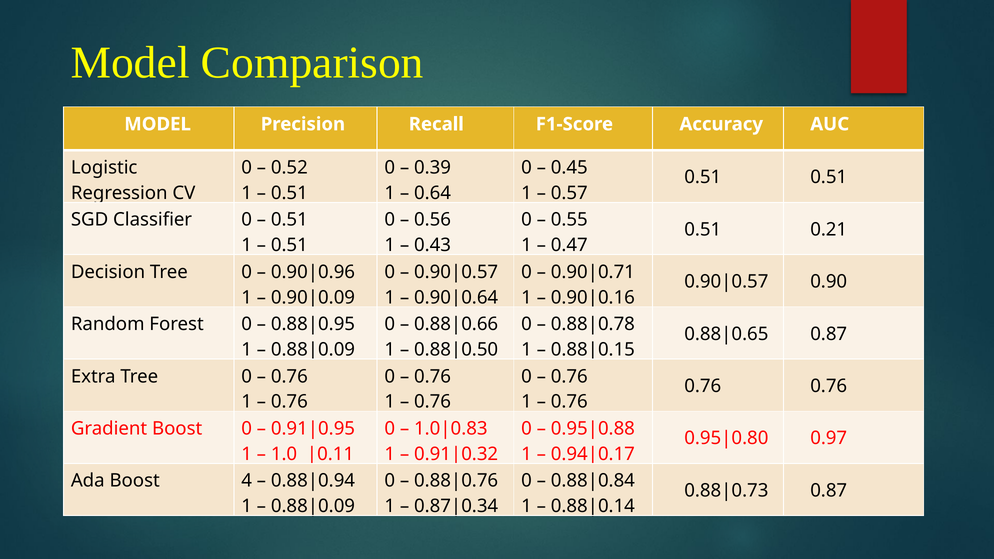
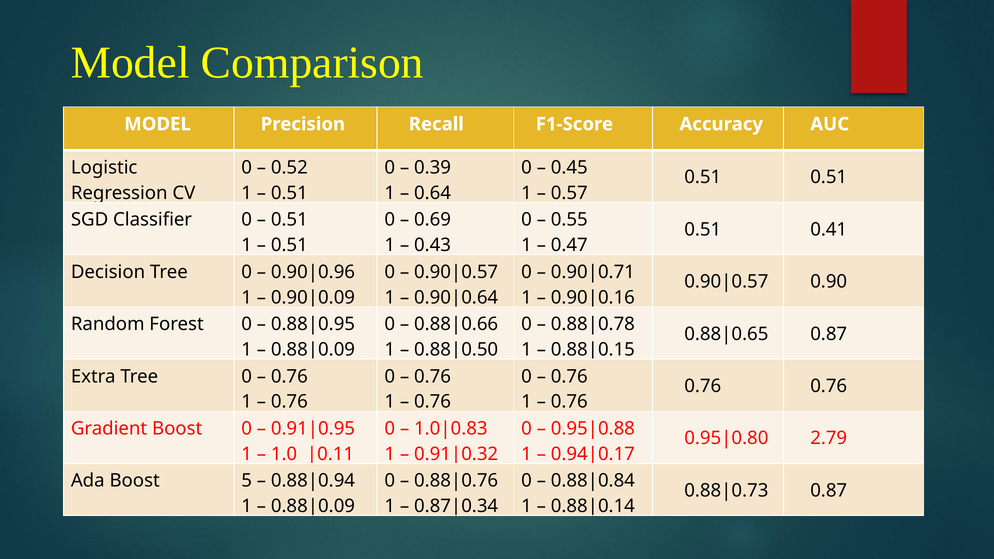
0.56: 0.56 -> 0.69 (433, 220)
0.21: 0.21 -> 0.41 (829, 230)
0.97: 0.97 -> 2.79 (829, 438)
4: 4 -> 5 (247, 481)
